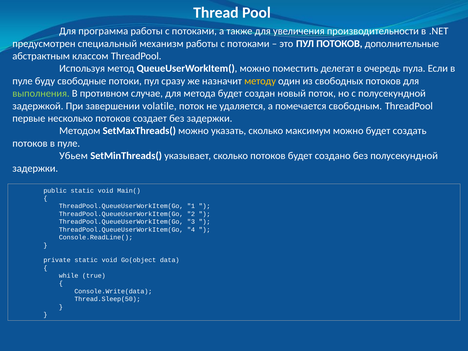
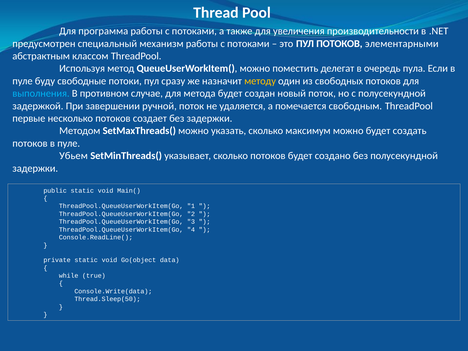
дополнительные: дополнительные -> элементарными (402, 44)
выполнения colour: light green -> light blue (41, 93)
volatile: volatile -> ручной (159, 106)
